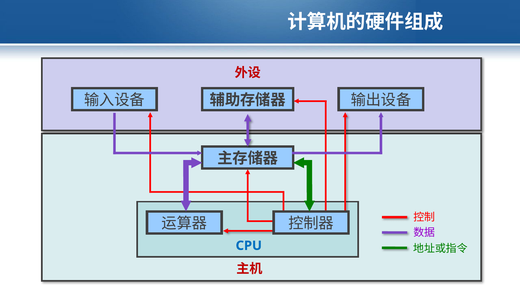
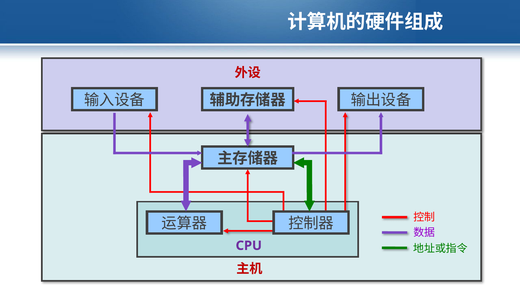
CPU colour: blue -> purple (249, 246)
